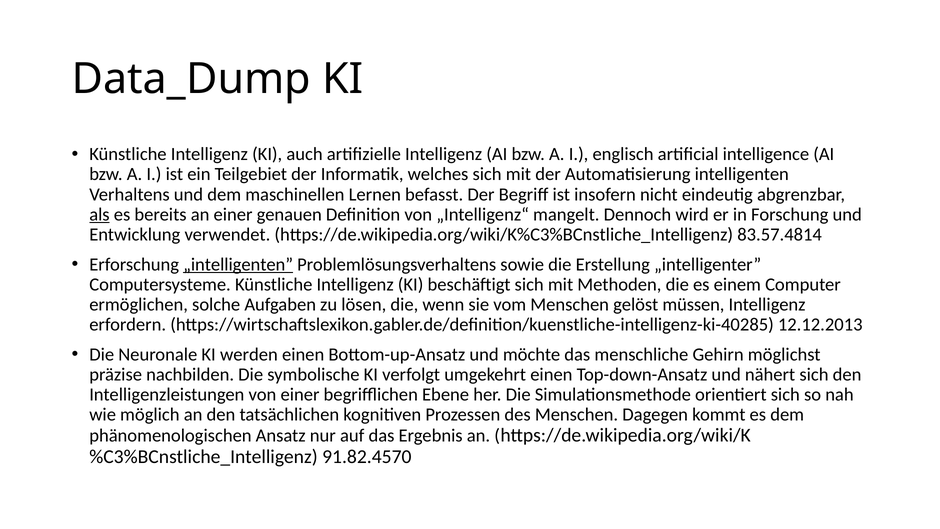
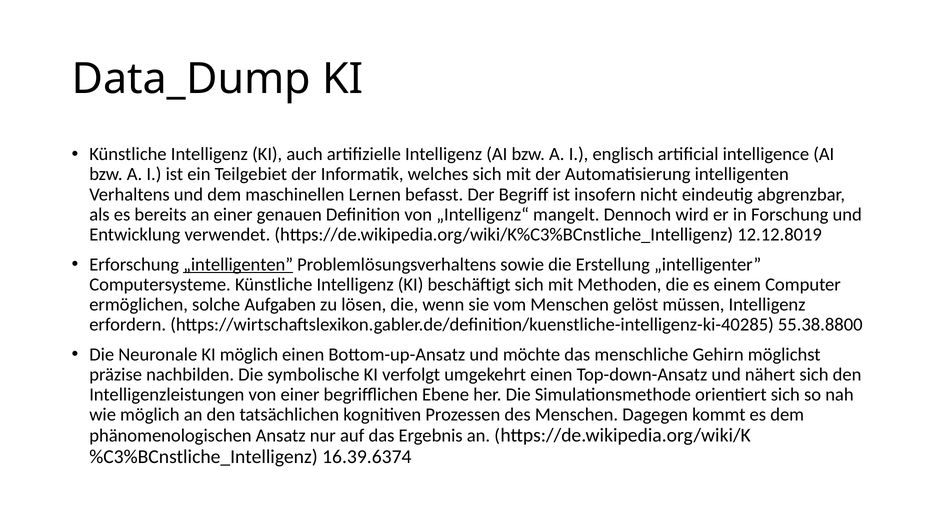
als underline: present -> none (99, 214)
83.57.4814: 83.57.4814 -> 12.12.8019 (780, 234)
12.12.2013: 12.12.2013 -> 55.38.8800 (820, 325)
KI werden: werden -> möglich (249, 354)
91.82.4570: 91.82.4570 -> 16.39.6374 (367, 456)
